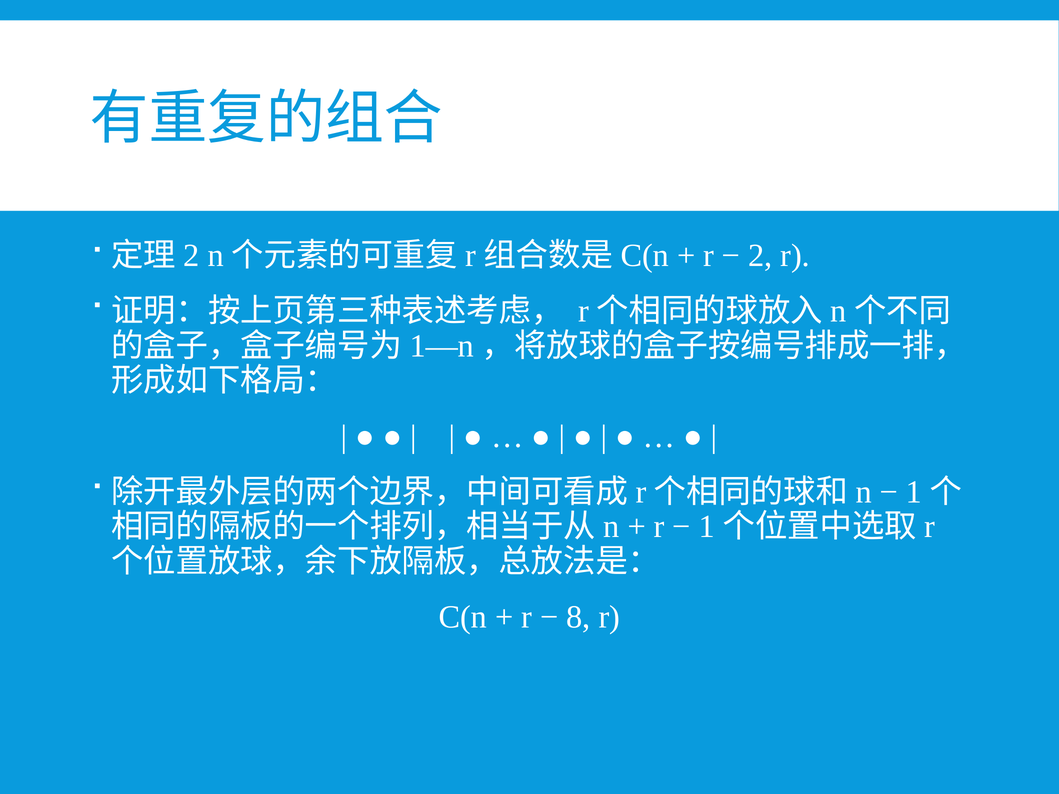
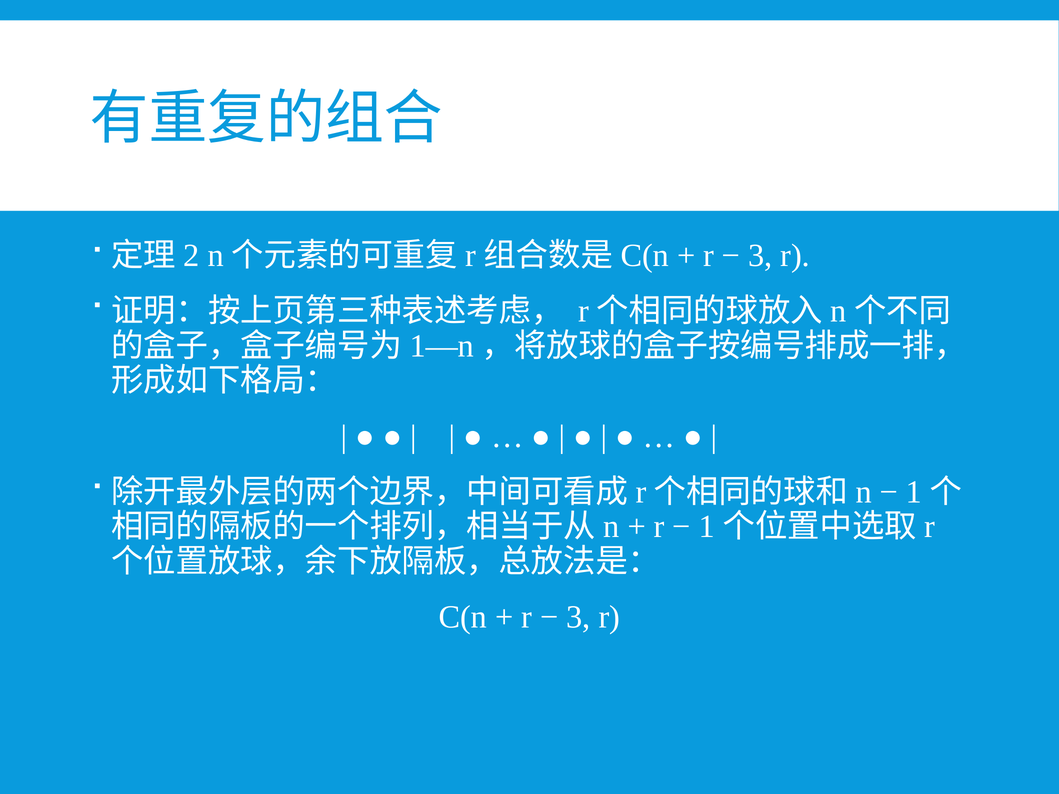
2: 2 -> 3 (760, 256)
8: 8 -> 3 (578, 617)
